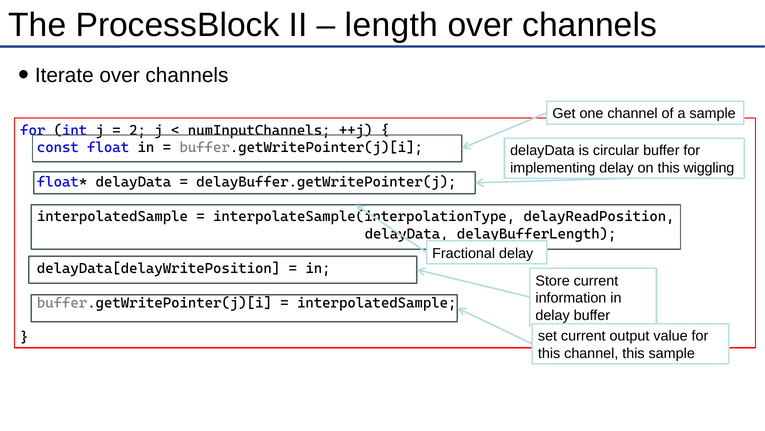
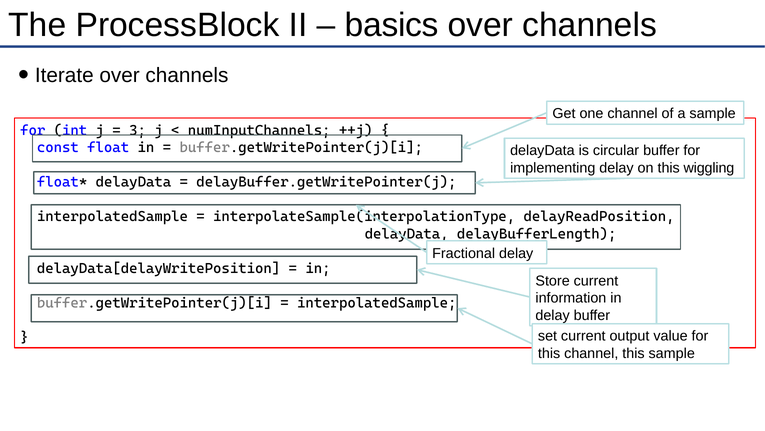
length: length -> basics (392, 25)
2: 2 -> 3 (138, 130)
